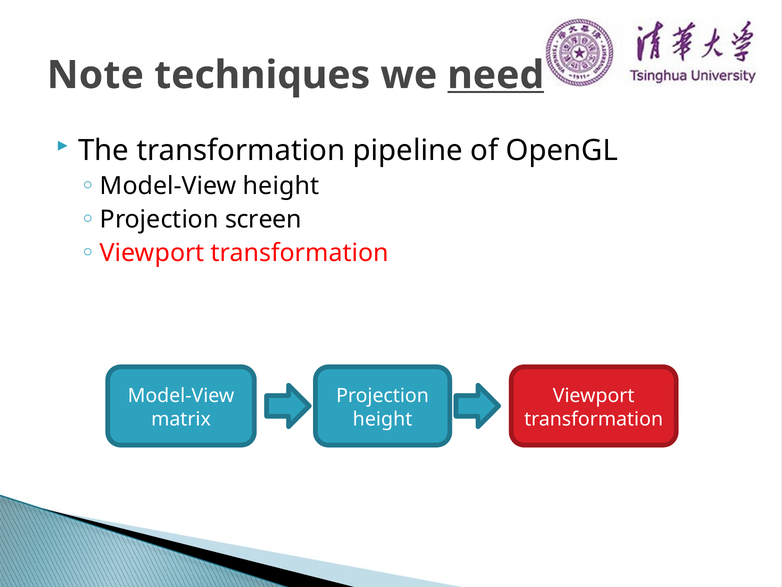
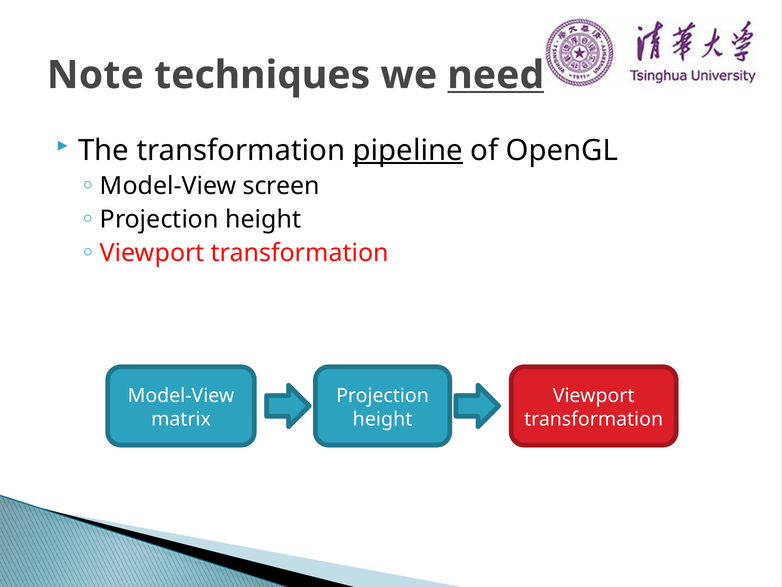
pipeline underline: none -> present (408, 150)
Model-View height: height -> screen (281, 186)
screen: screen -> height (263, 219)
